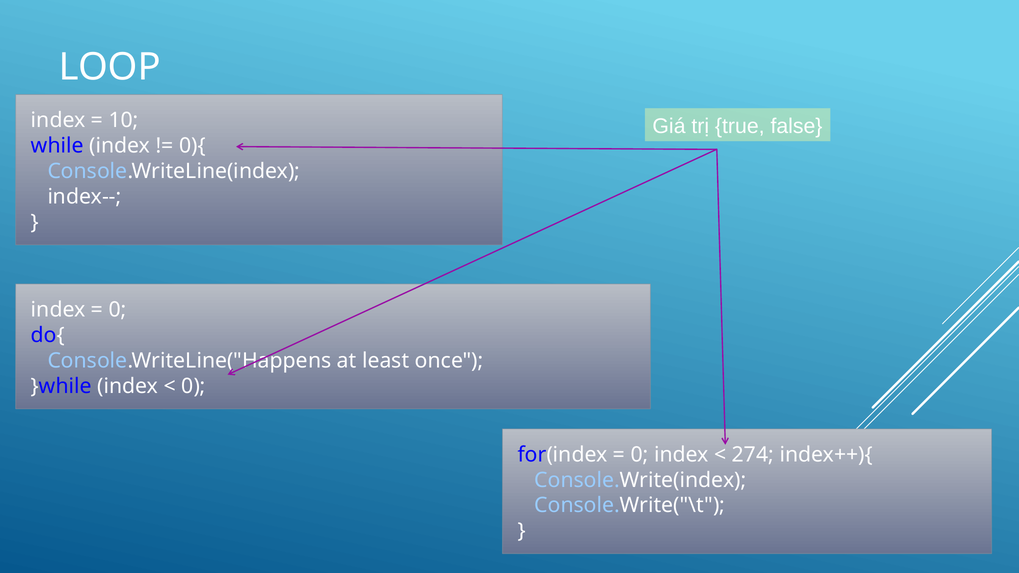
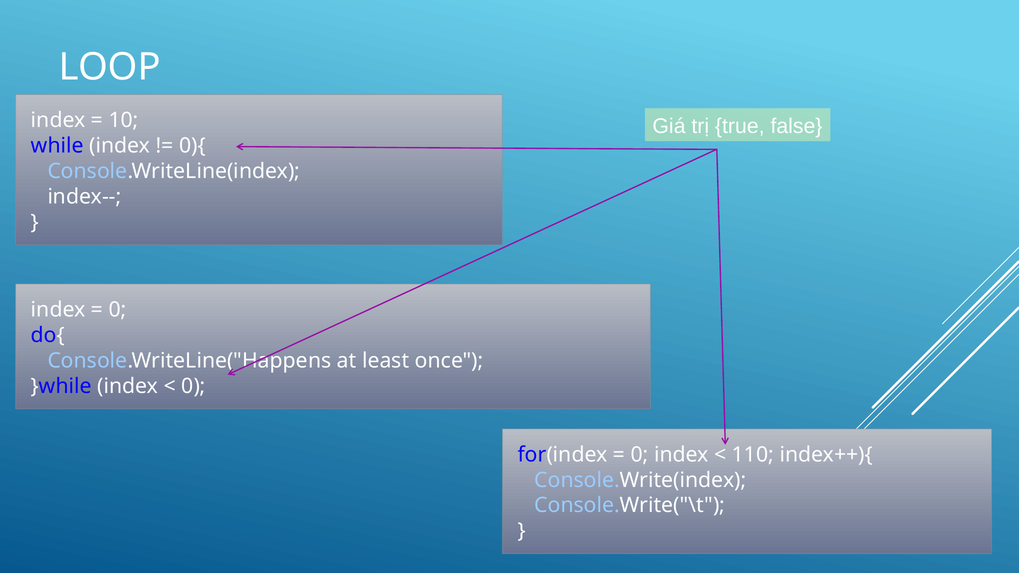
274: 274 -> 110 (753, 455)
